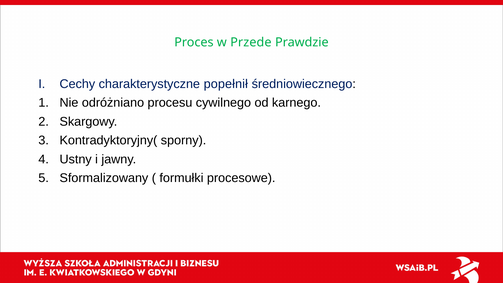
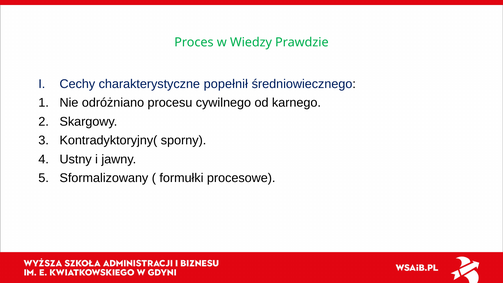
Przede: Przede -> Wiedzy (251, 42)
